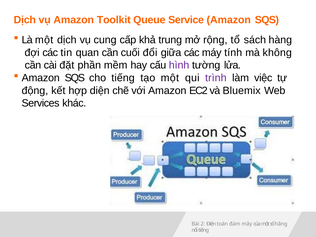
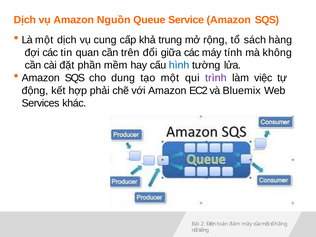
Toolkit: Toolkit -> Nguồn (114, 20)
cuối: cuối -> trên (130, 53)
hình colour: purple -> blue (179, 65)
cho tiếng: tiếng -> dung (123, 78)
diện: diện -> phải (100, 91)
